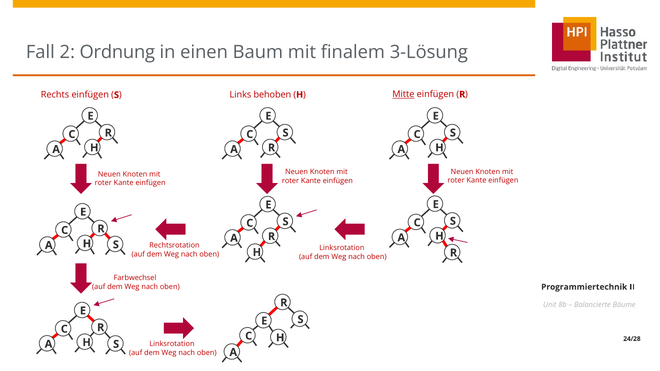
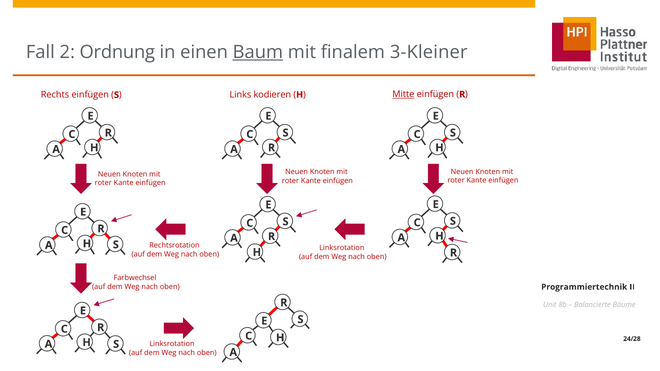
Baum underline: none -> present (258, 52)
3-Lösung: 3-Lösung -> 3-Kleiner (429, 52)
behoben: behoben -> kodieren (272, 95)
